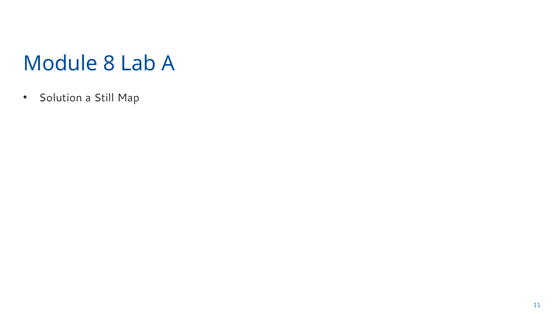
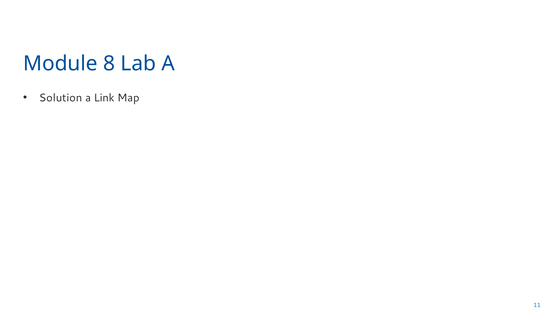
Still: Still -> Link (104, 98)
